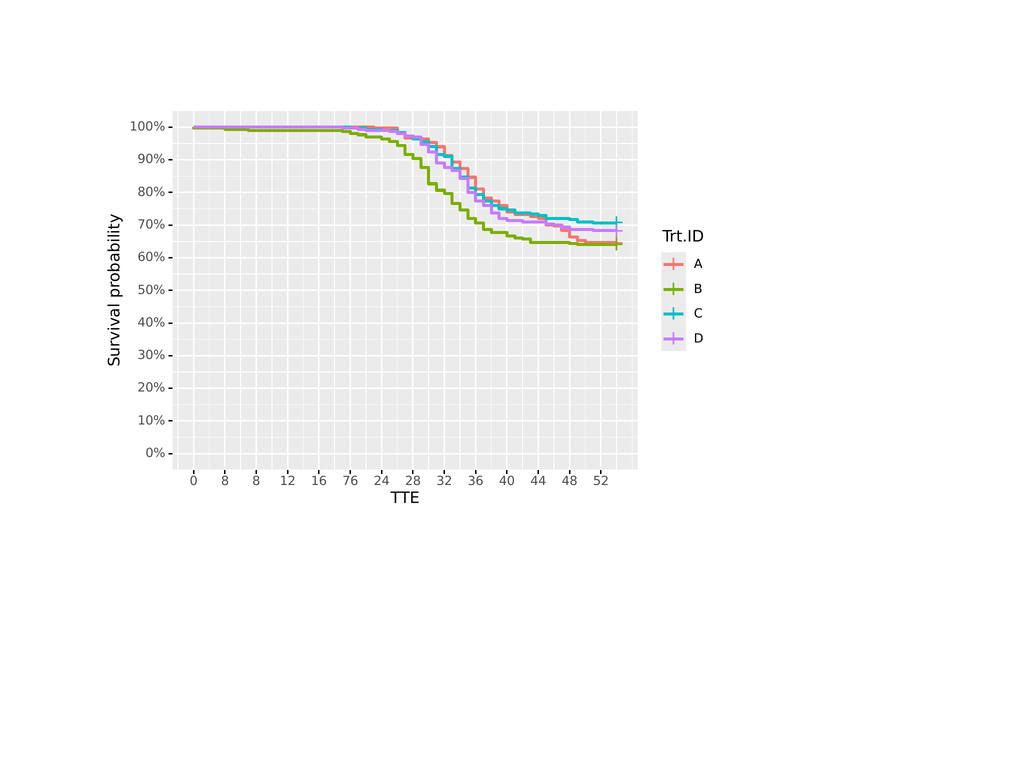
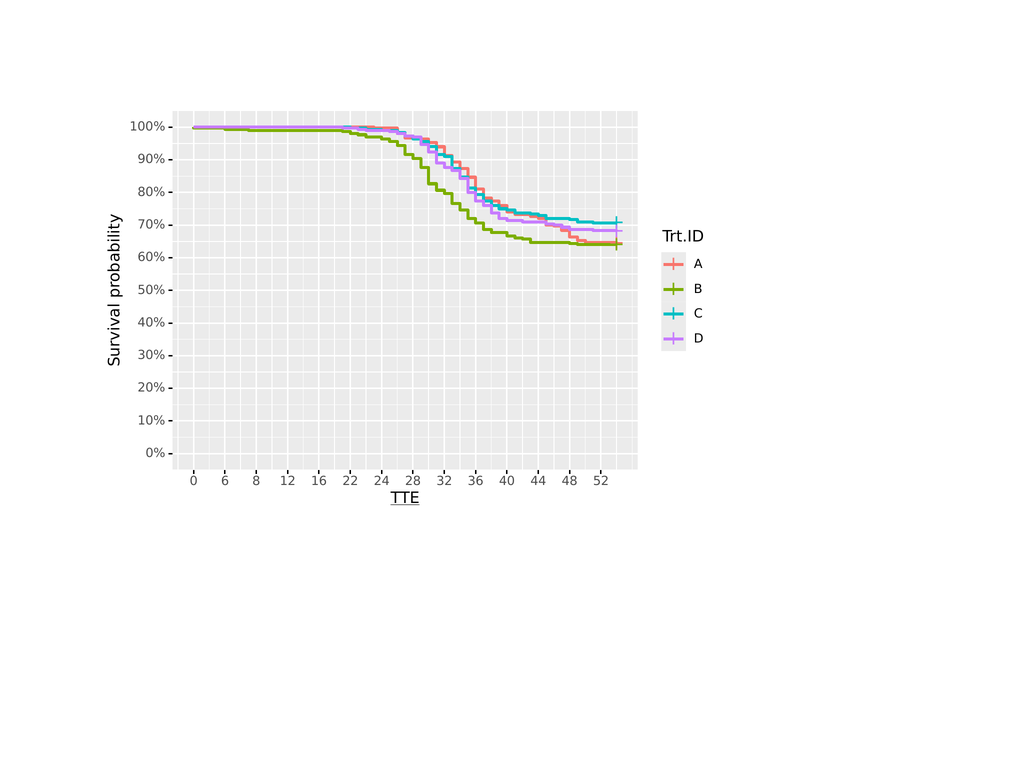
0 8: 8 -> 6 (225, 481)
76: 76 -> 22 (350, 481)
TTE underline: none -> present (405, 498)
